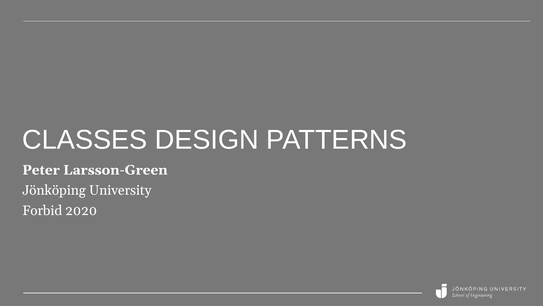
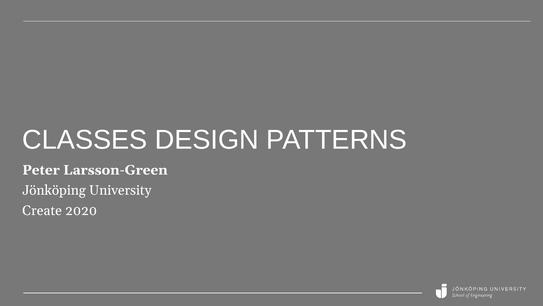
Forbid: Forbid -> Create (42, 210)
